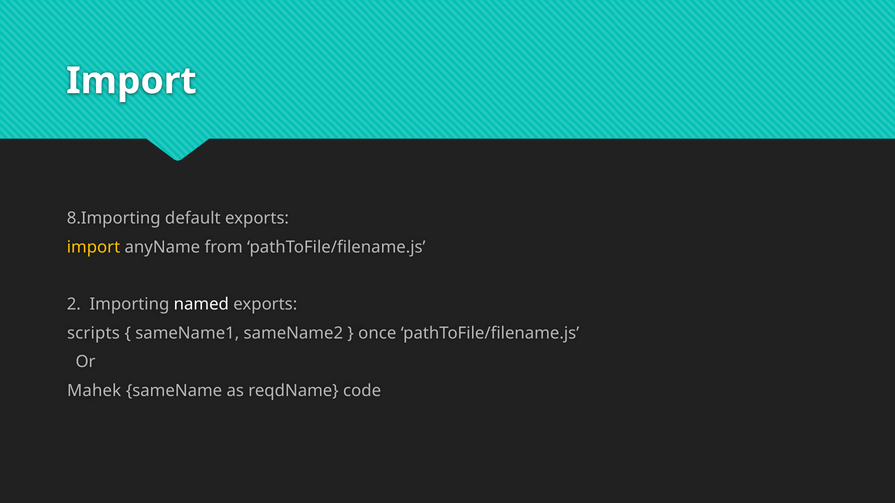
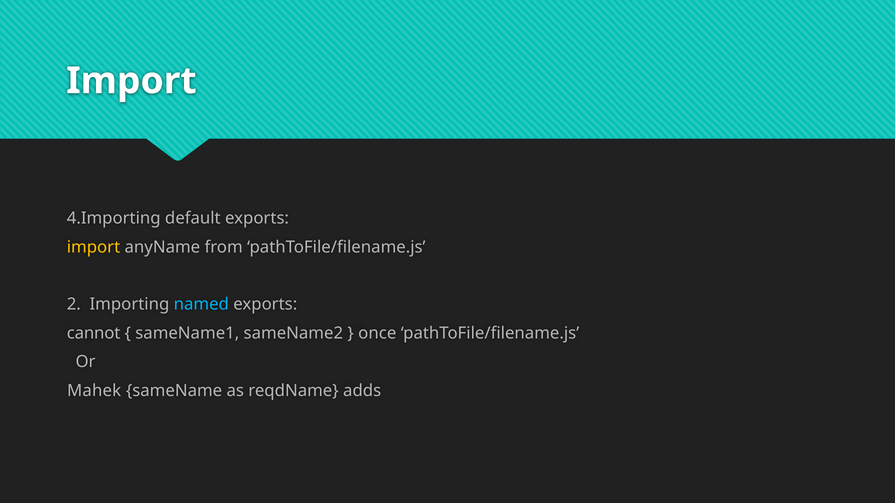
8.Importing: 8.Importing -> 4.Importing (114, 218)
named colour: white -> light blue (201, 305)
scripts: scripts -> cannot (94, 333)
code: code -> adds (362, 391)
